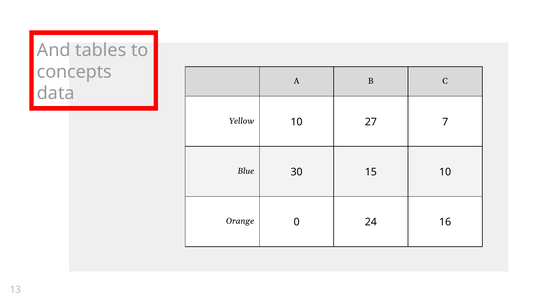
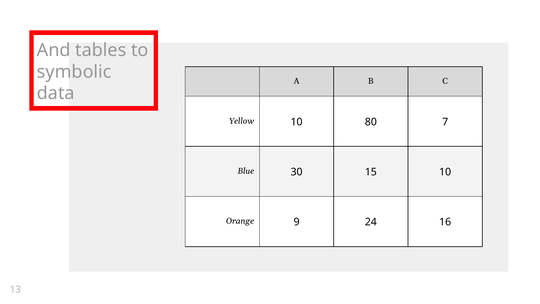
concepts: concepts -> symbolic (74, 72)
27: 27 -> 80 (371, 122)
0: 0 -> 9 (297, 222)
